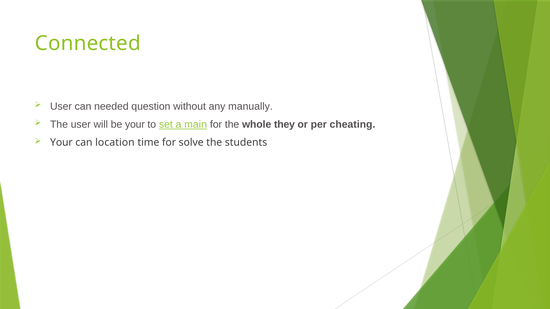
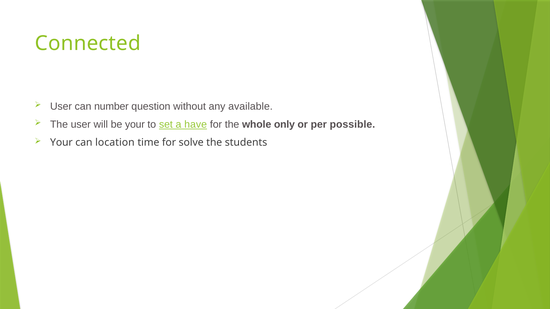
needed: needed -> number (111, 106)
manually: manually -> available (250, 106)
main: main -> have (196, 125)
they: they -> only (284, 125)
cheating: cheating -> possible (352, 125)
